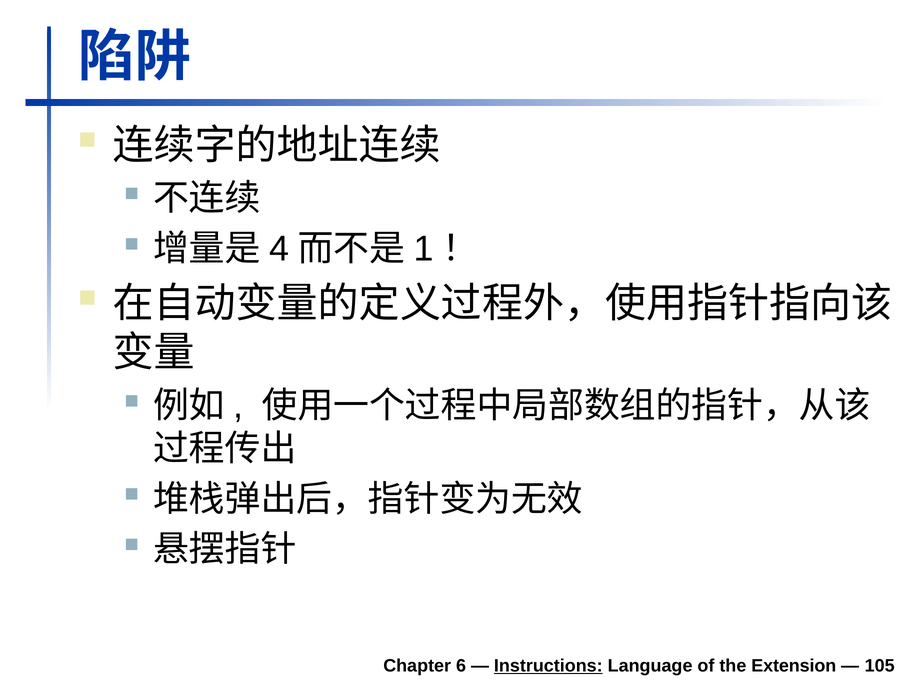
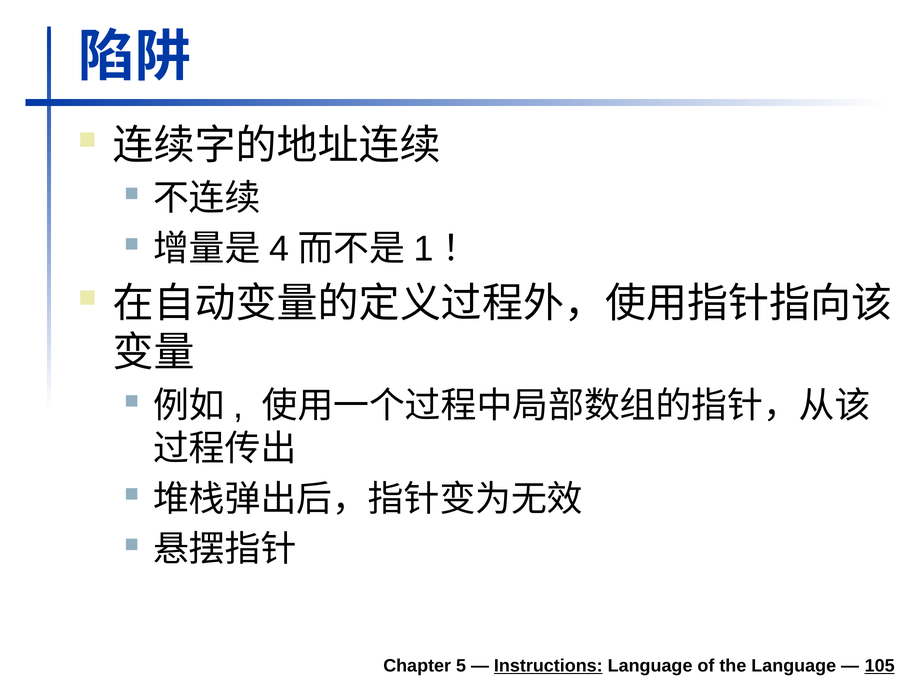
6: 6 -> 5 (461, 666)
the Extension: Extension -> Language (794, 666)
105 underline: none -> present (880, 666)
